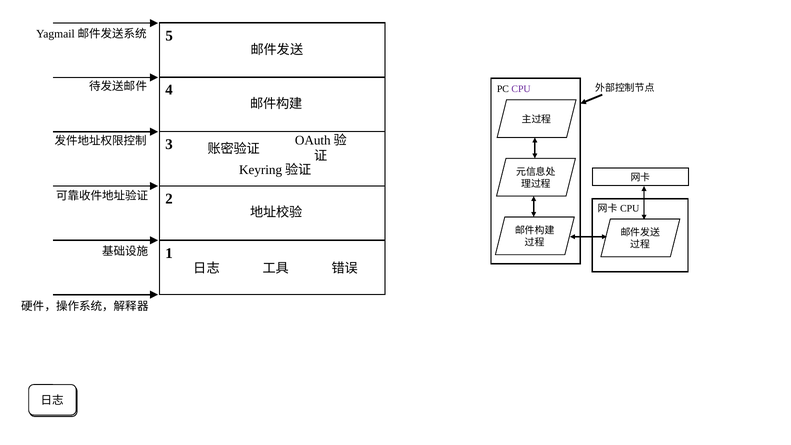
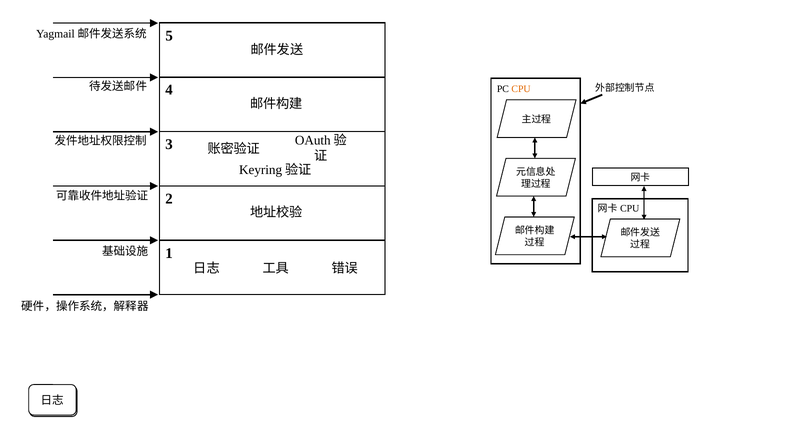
CPU colour: purple -> orange (521, 89)
